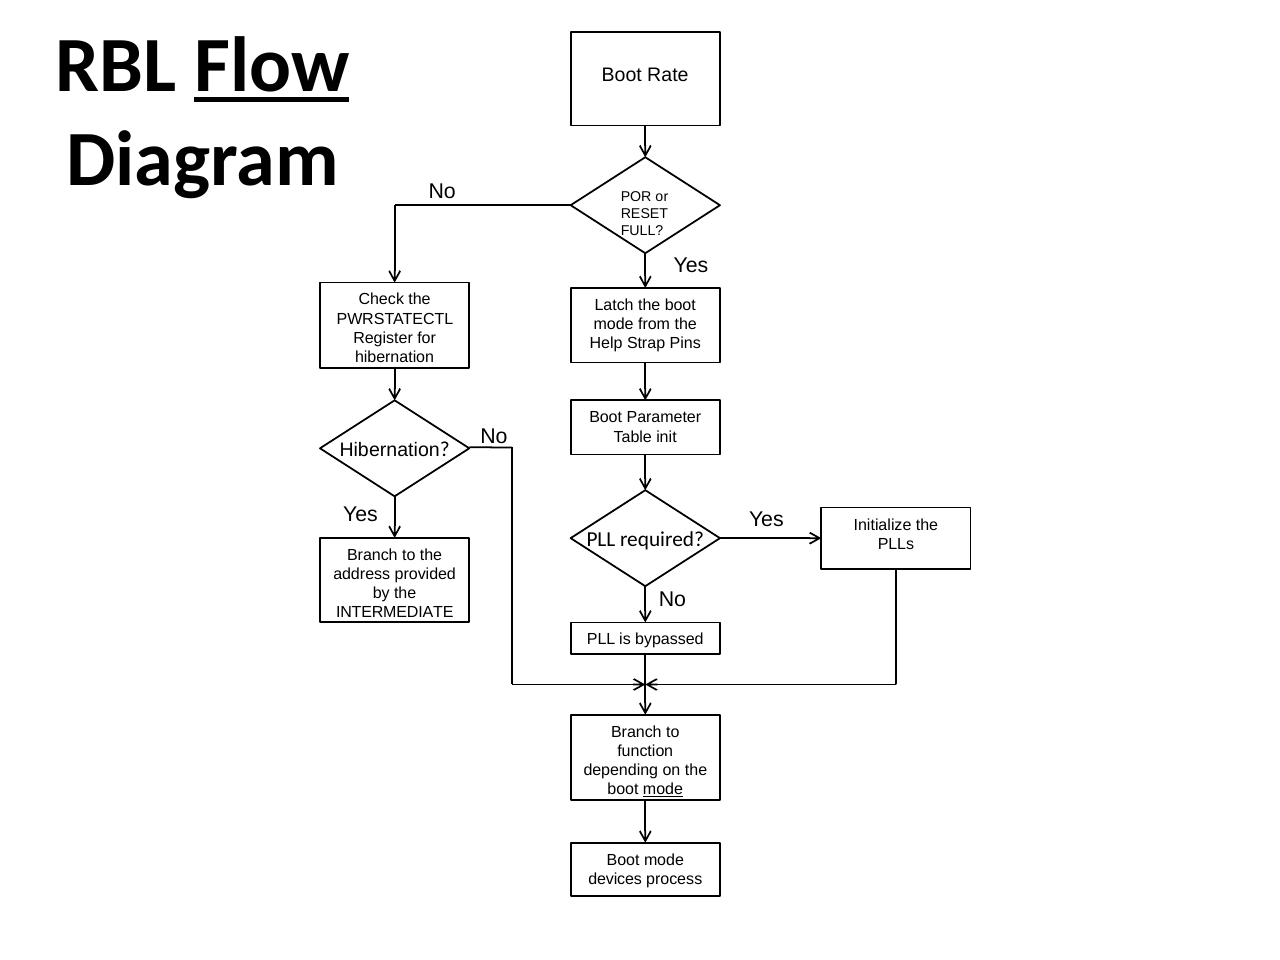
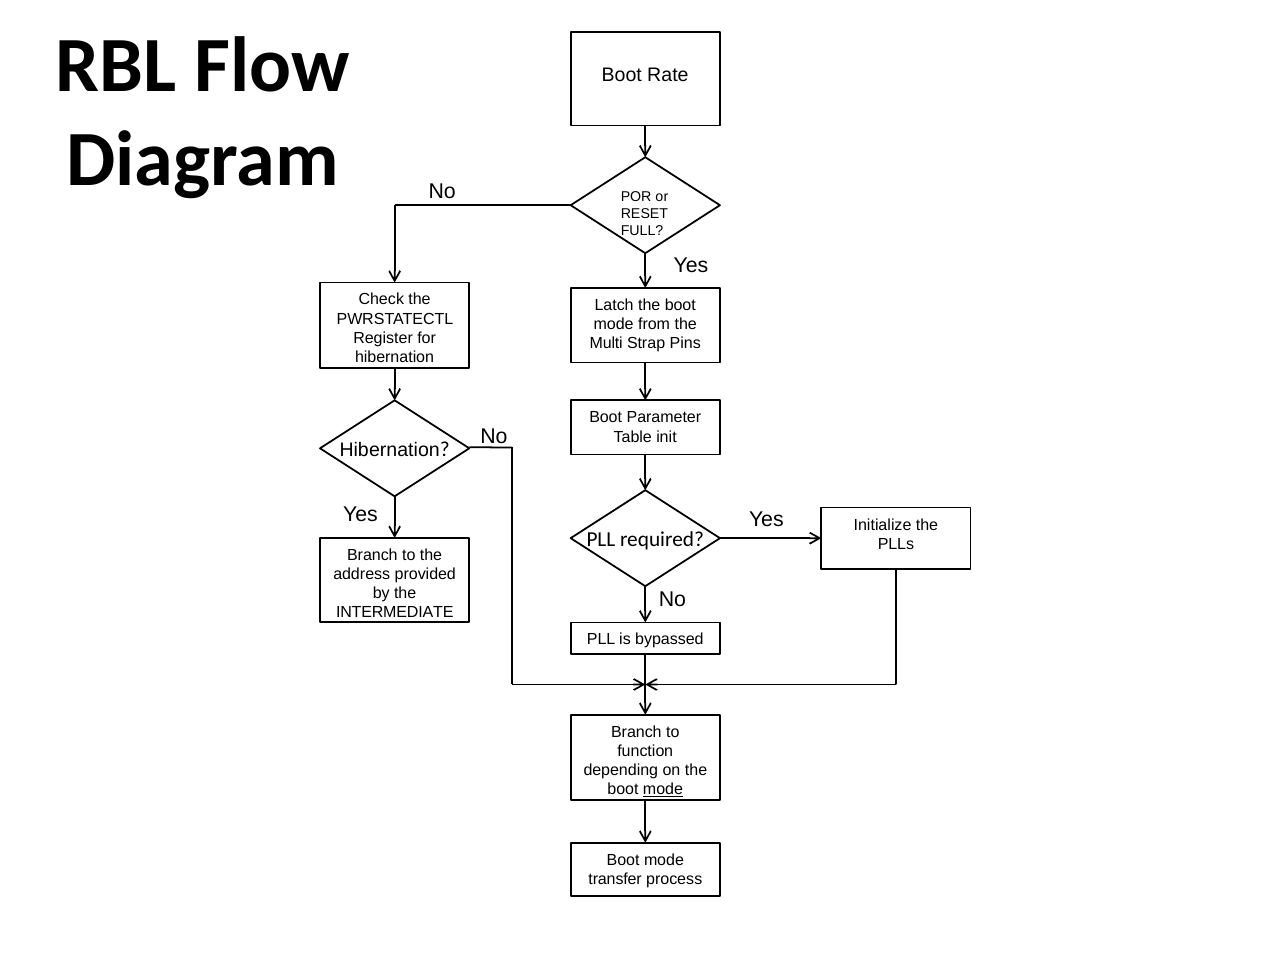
Flow underline: present -> none (272, 66)
Help: Help -> Multi (606, 343)
devices: devices -> transfer (615, 879)
